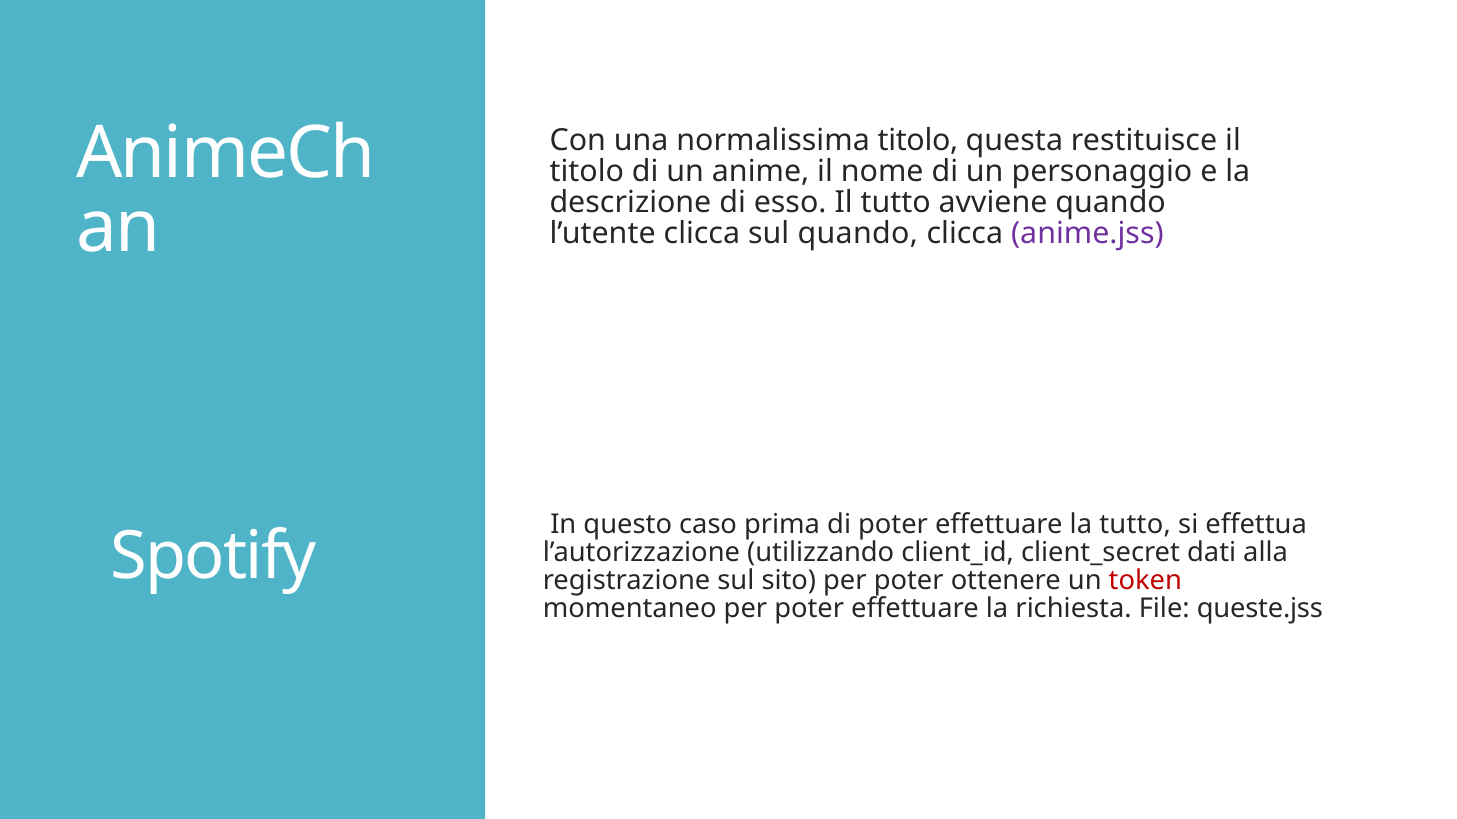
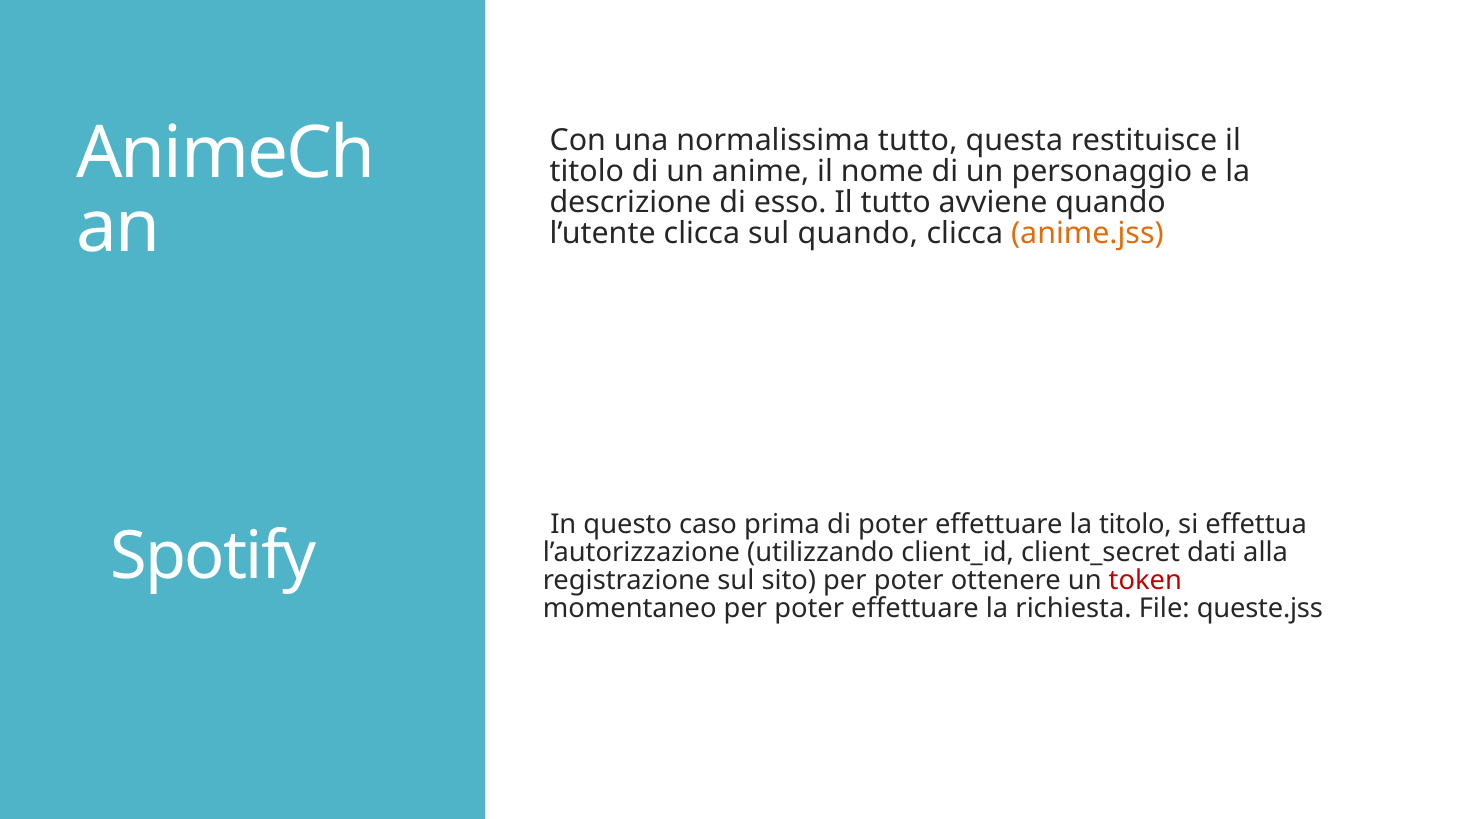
normalissima titolo: titolo -> tutto (918, 140)
anime.jss colour: purple -> orange (1087, 233)
la tutto: tutto -> titolo (1135, 525)
